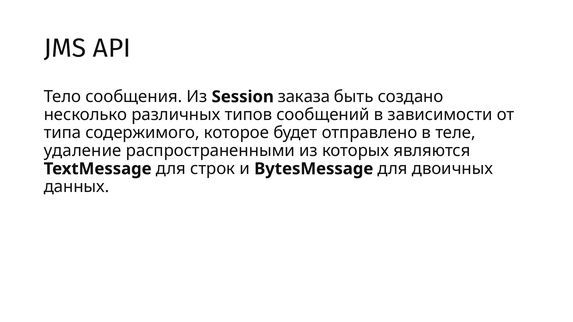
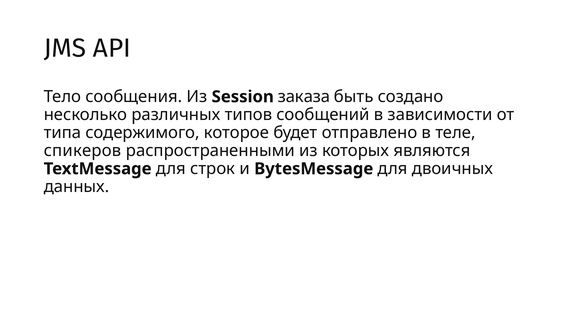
удаление: удаление -> спикеров (83, 151)
